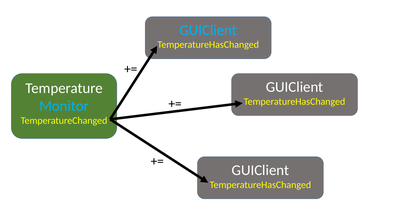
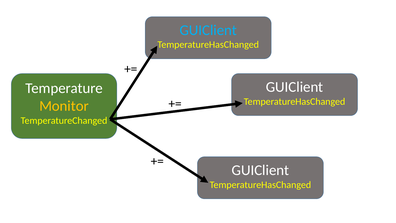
Monitor colour: light blue -> yellow (64, 106)
